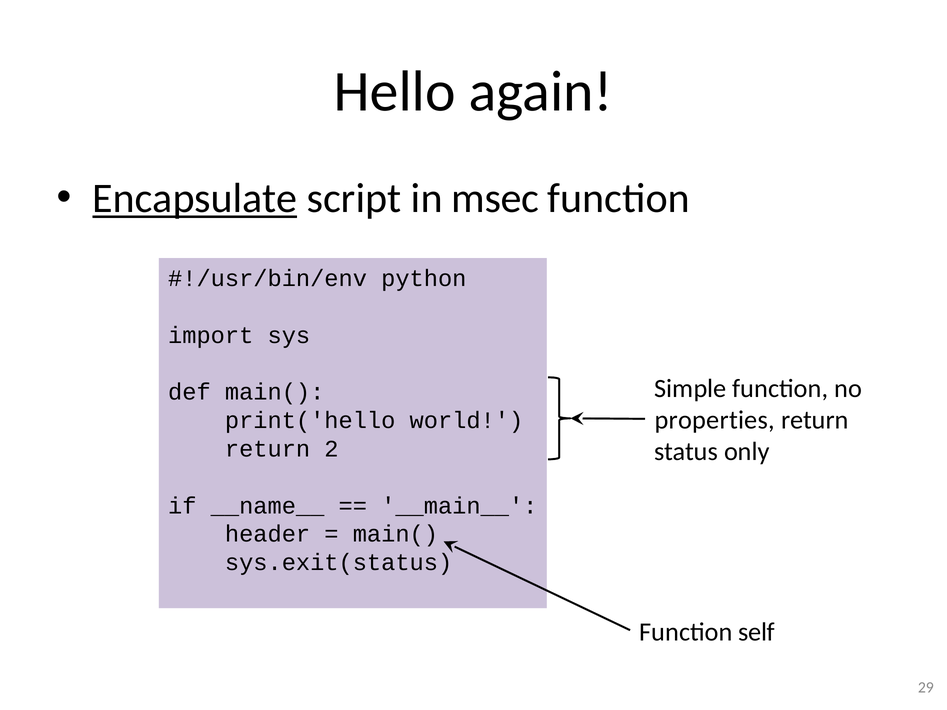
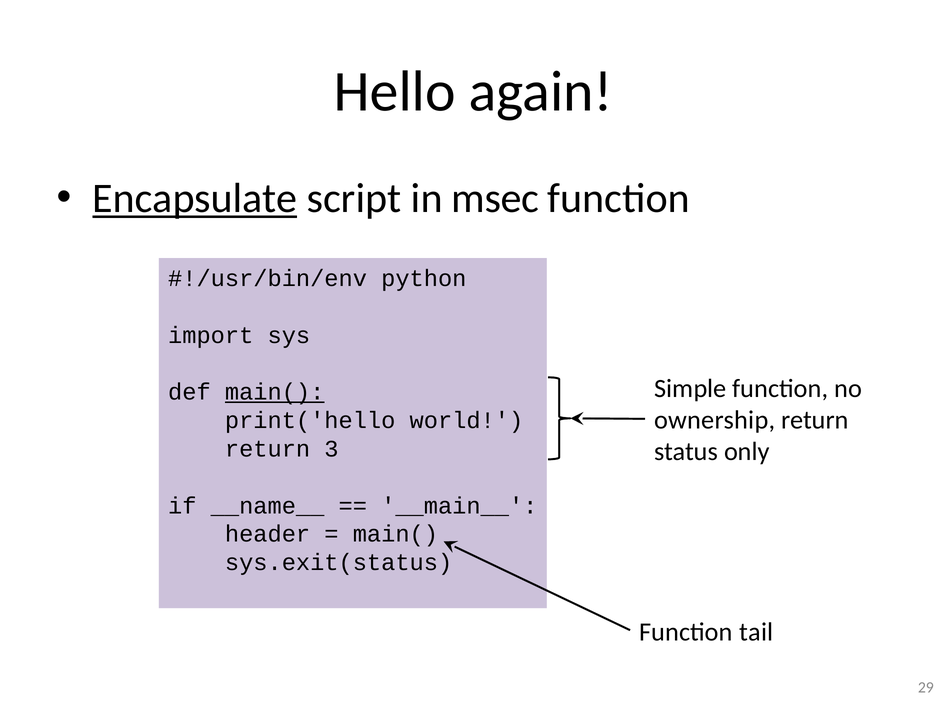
main( underline: none -> present (275, 392)
properties: properties -> ownership (715, 420)
2: 2 -> 3 (331, 449)
self: self -> tail (756, 632)
